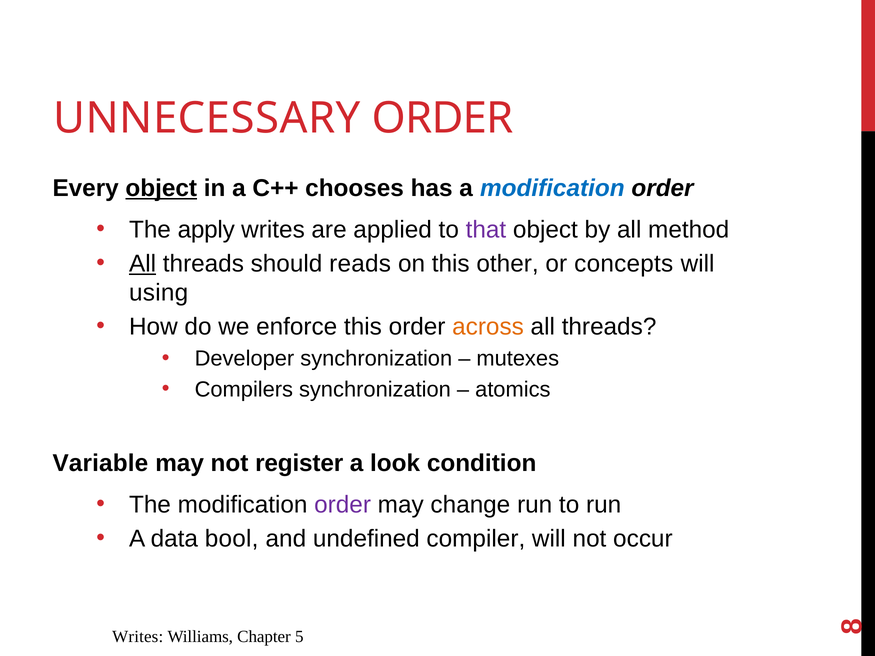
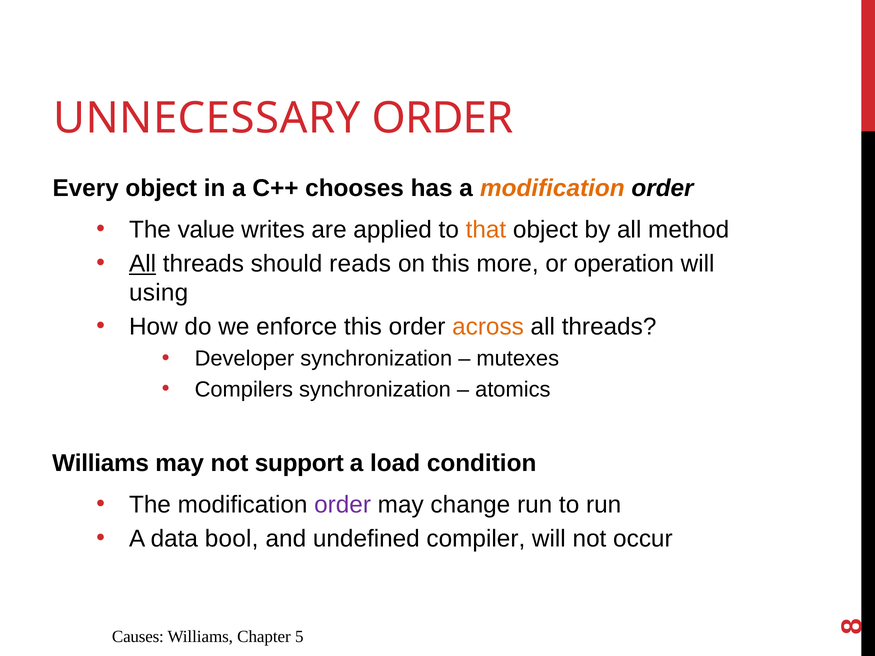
object underline: present -> none (161, 188)
modification colour: blue -> orange (552, 188)
apply: apply -> value (206, 230)
that colour: purple -> orange (486, 230)
other: other -> more (508, 264)
concepts: concepts -> operation (624, 264)
Variable: Variable -> Williams (101, 464)
register: register -> support (299, 464)
look: look -> load (395, 464)
Writes: Writes -> Causes (138, 637)
